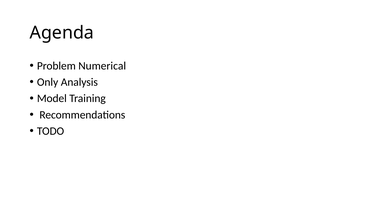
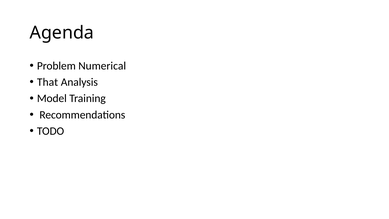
Only: Only -> That (48, 82)
